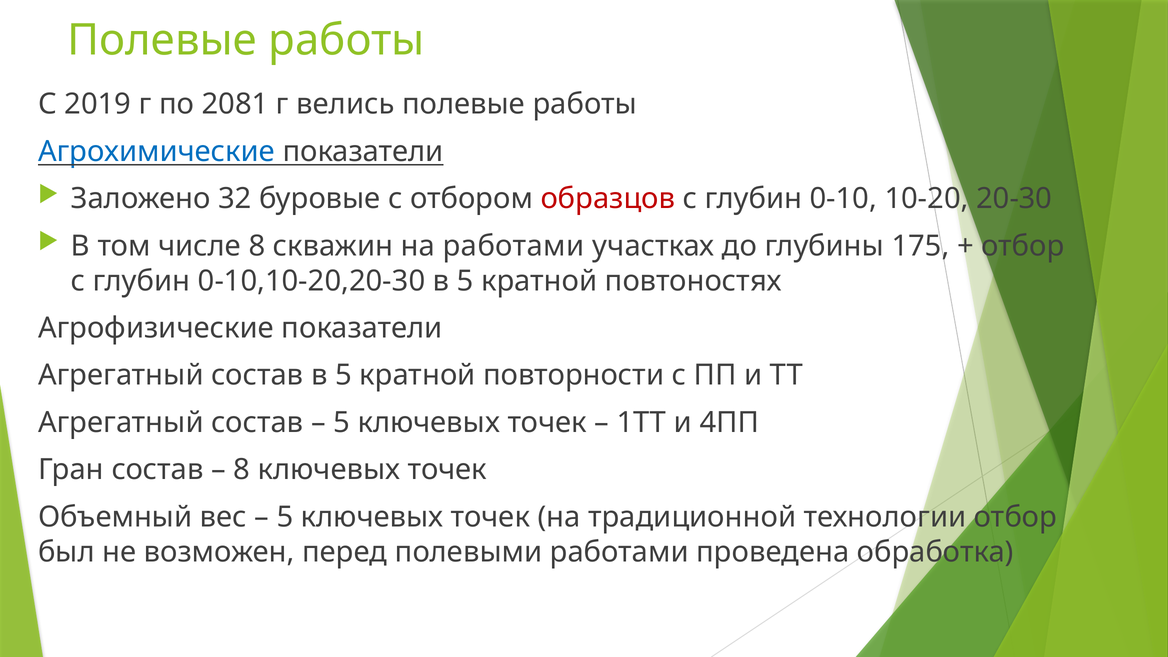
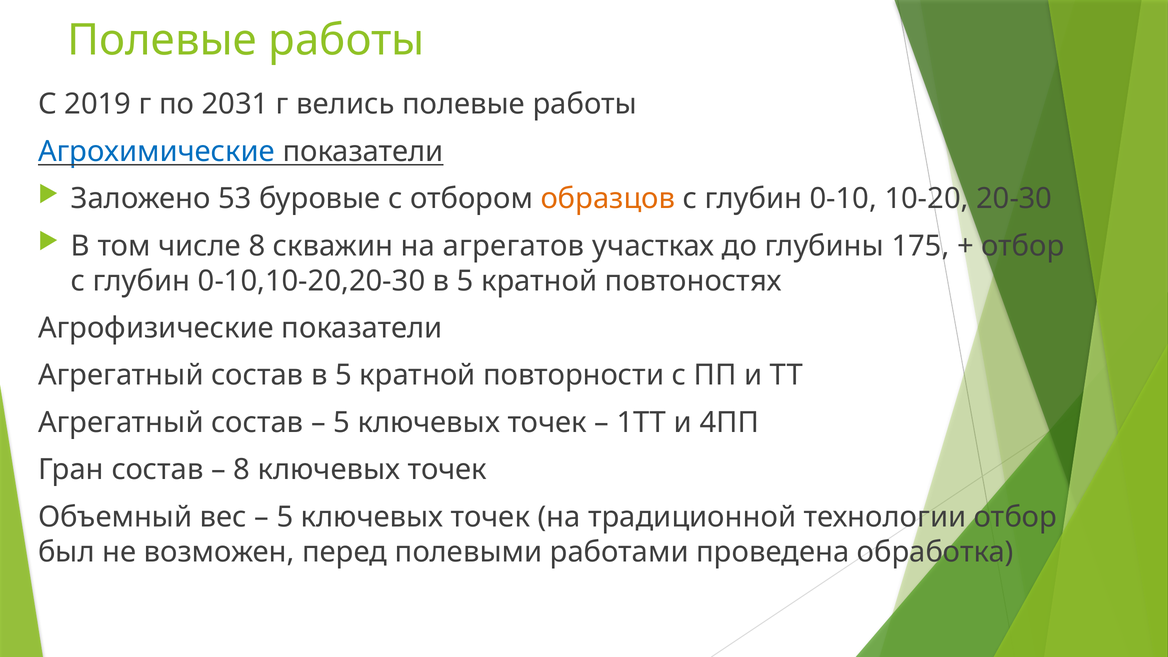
2081: 2081 -> 2031 (235, 104)
32: 32 -> 53 (235, 199)
образцов colour: red -> orange (608, 199)
на работами: работами -> агрегатов (514, 246)
